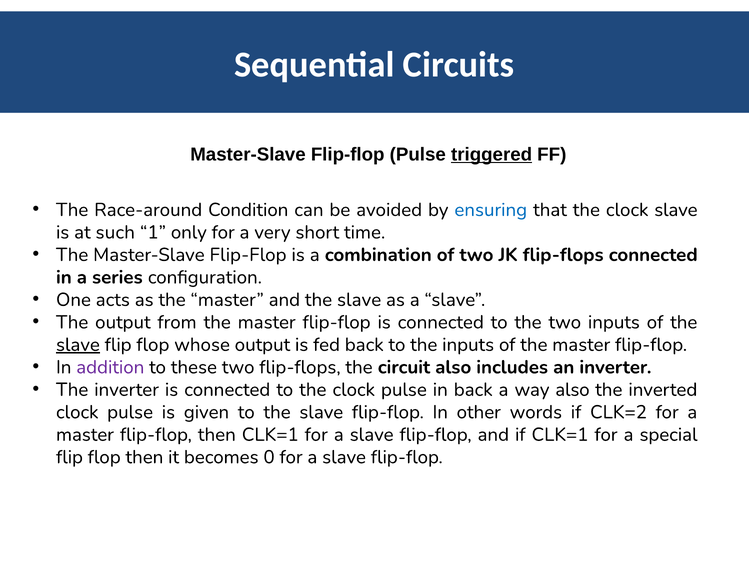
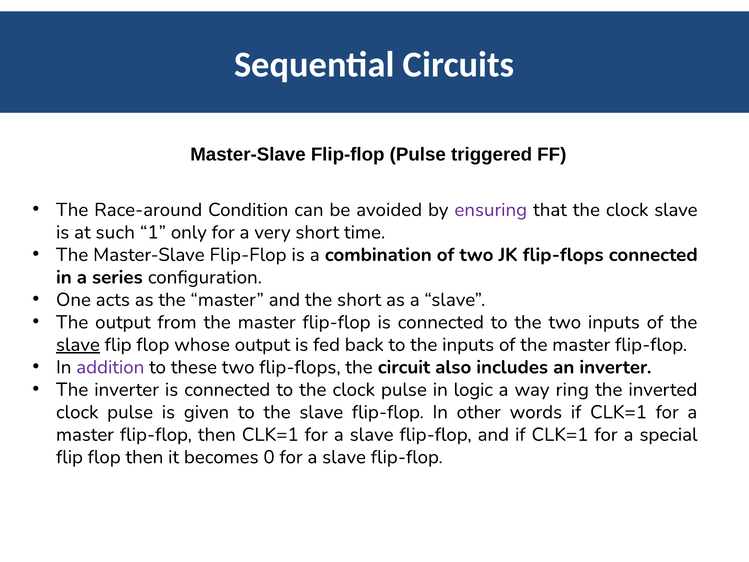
triggered underline: present -> none (492, 154)
ensuring colour: blue -> purple (491, 210)
and the slave: slave -> short (359, 300)
in back: back -> logic (473, 389)
way also: also -> ring (572, 389)
words if CLK=2: CLK=2 -> CLK=1 (619, 412)
